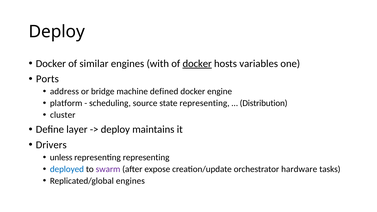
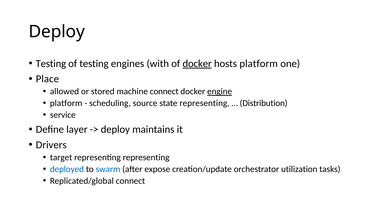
Docker: Docker -> Testing (51, 64)
of similar: similar -> testing (94, 64)
hosts variables: variables -> platform (259, 64)
Ports: Ports -> Place (47, 79)
address: address -> allowed (64, 92)
bridge: bridge -> stored (103, 92)
machine defined: defined -> connect (164, 92)
engine underline: none -> present (220, 92)
cluster: cluster -> service (63, 115)
unless: unless -> target (61, 157)
swarm colour: purple -> blue (108, 169)
hardware: hardware -> utilization (299, 169)
Replicated/global engines: engines -> connect (130, 181)
